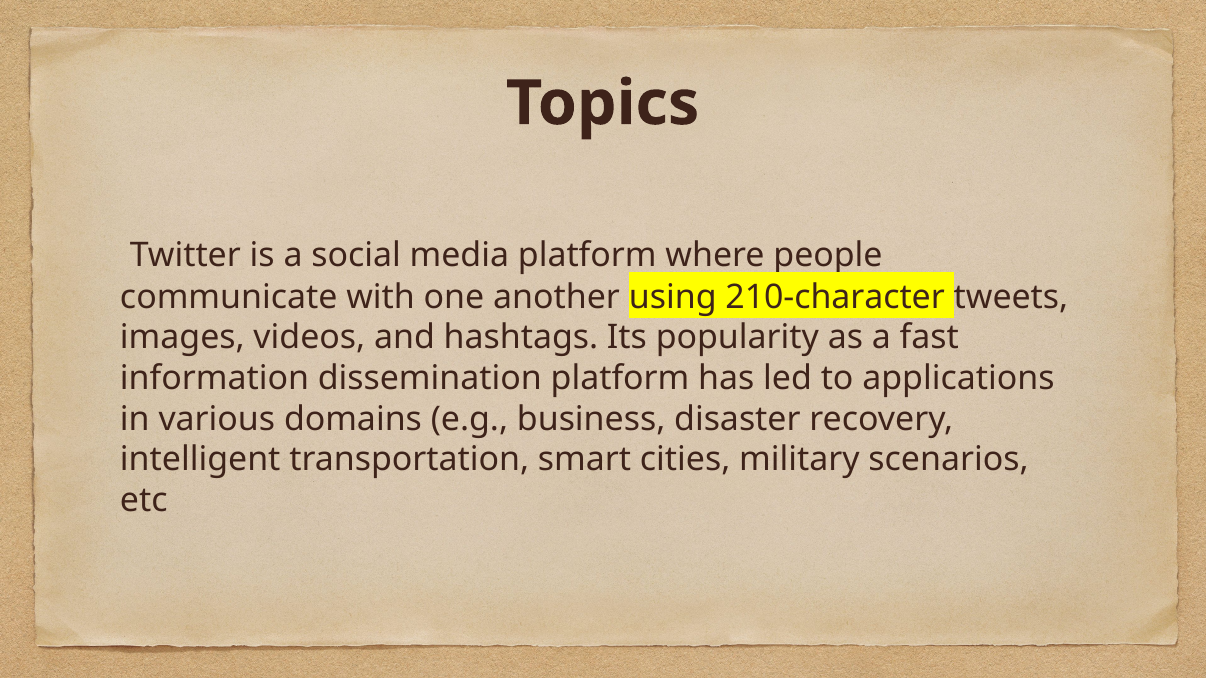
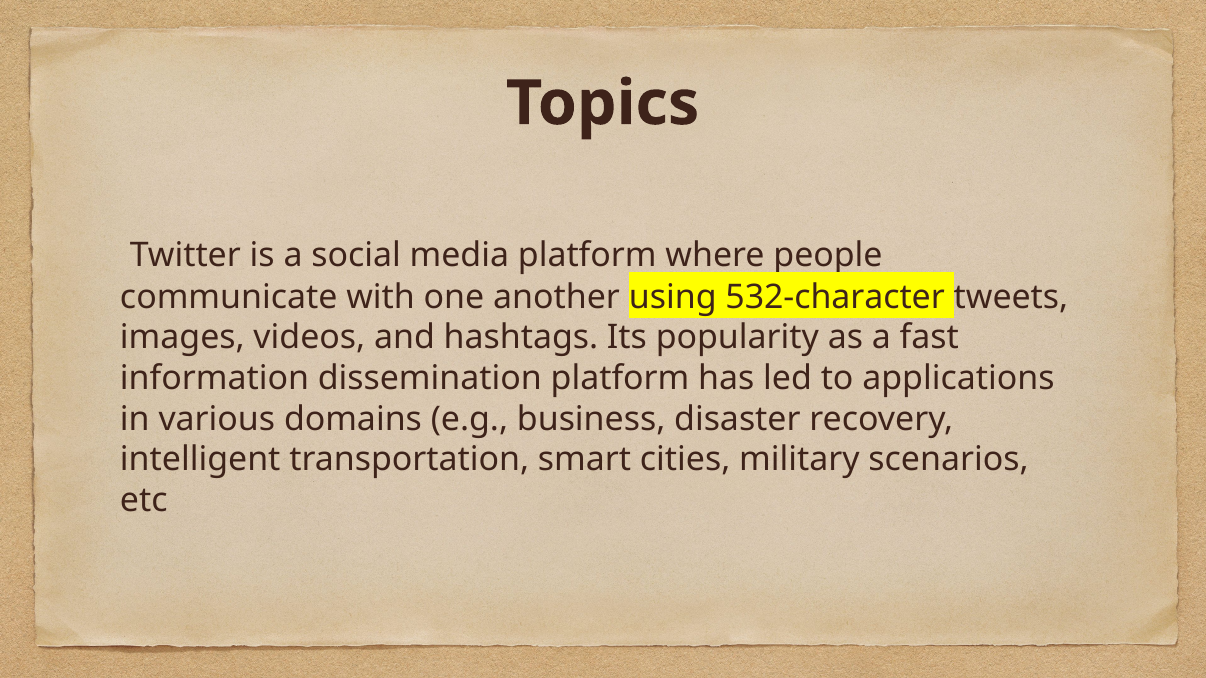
210-character: 210-character -> 532-character (835, 297)
